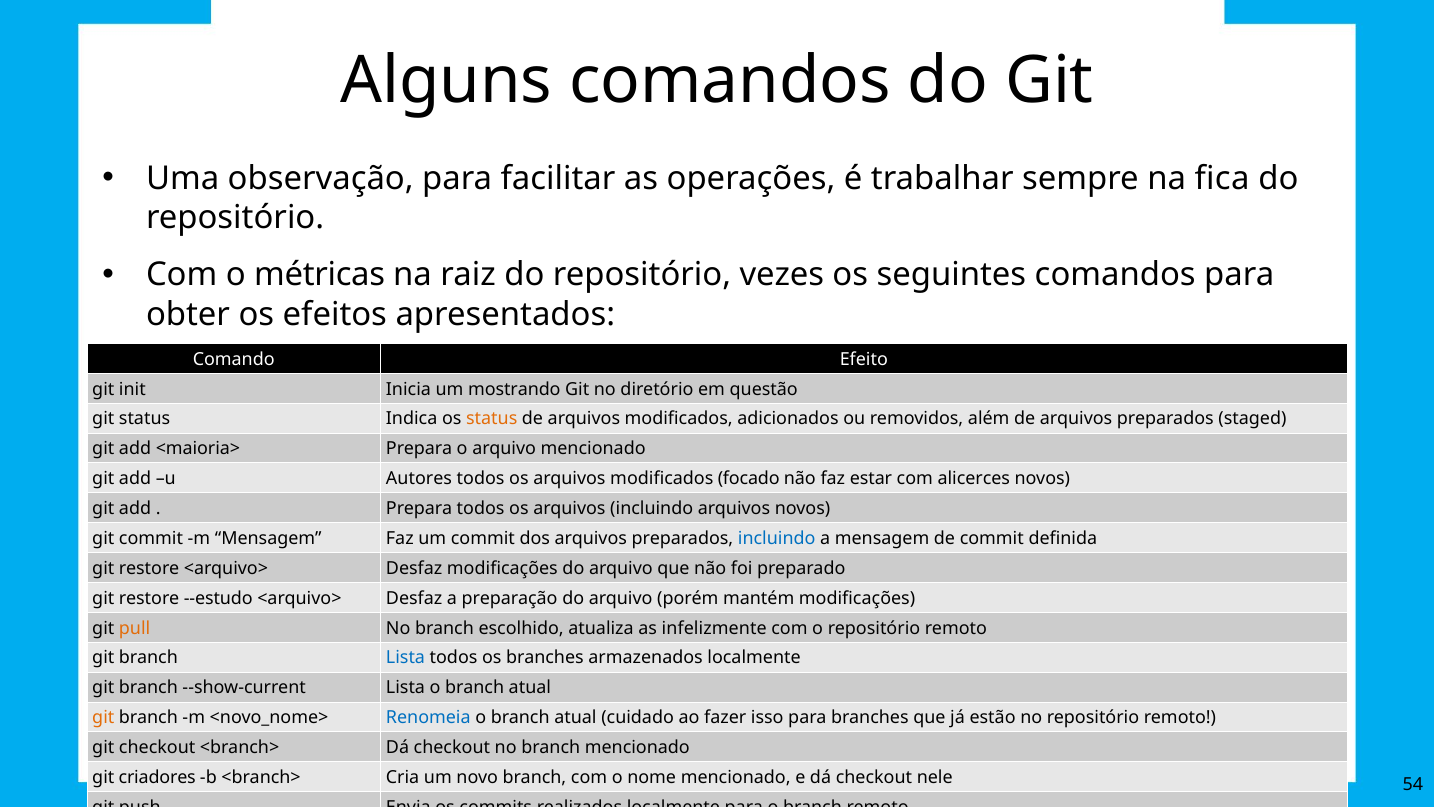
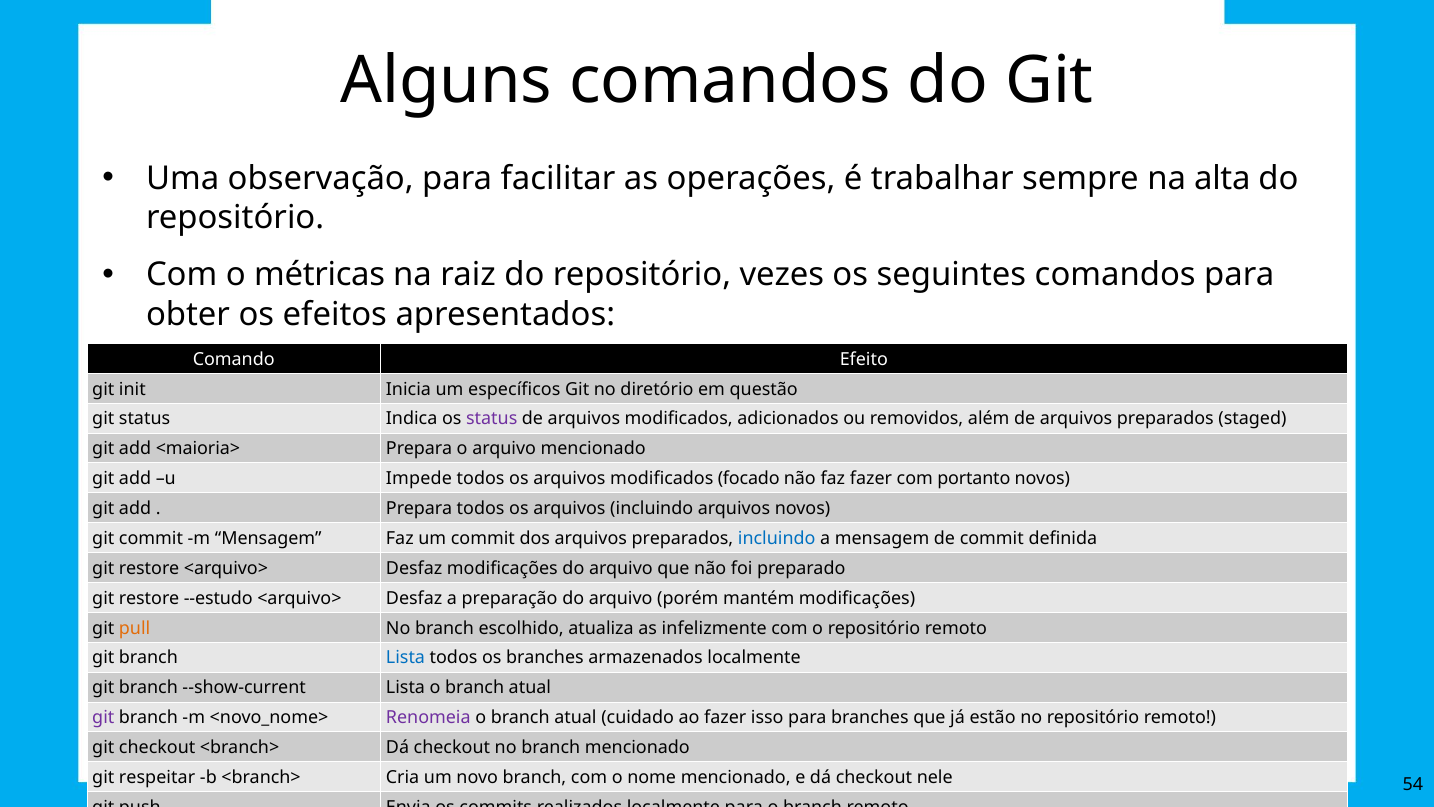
fica: fica -> alta (1222, 178)
mostrando: mostrando -> específicos (514, 389)
status colour: orange -> purple (492, 419)
Autores: Autores -> Impede (419, 479)
faz estar: estar -> fazer (871, 479)
alicerces: alicerces -> portanto (974, 479)
git colour: orange -> purple (103, 718)
Renomeia colour: blue -> purple (428, 718)
criadores: criadores -> respeitar (157, 777)
